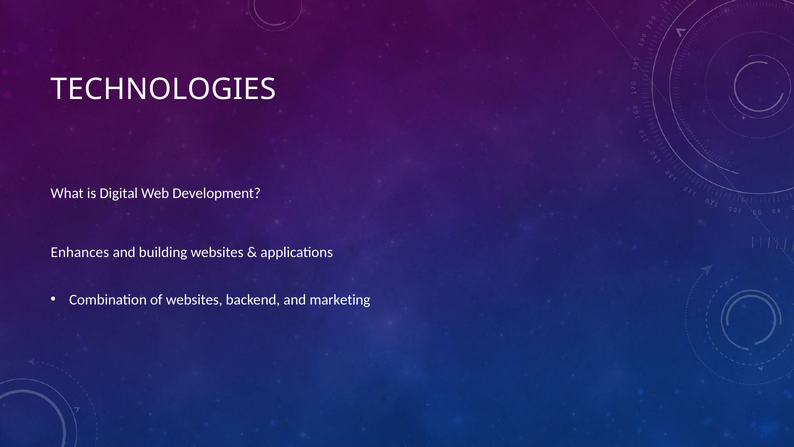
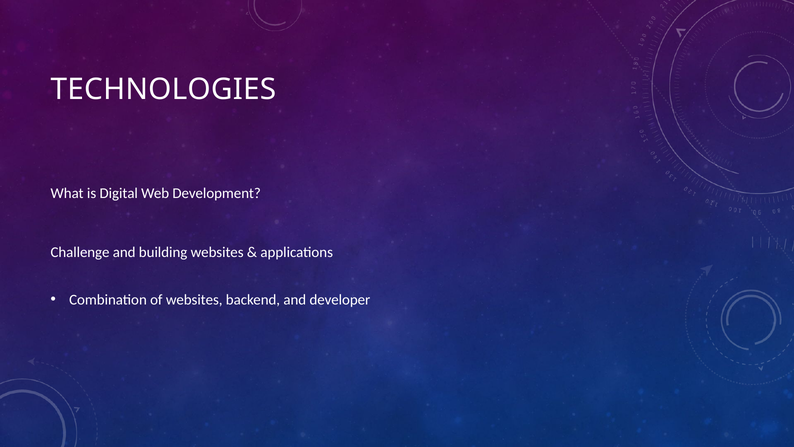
Enhances: Enhances -> Challenge (80, 252)
marketing: marketing -> developer (340, 300)
